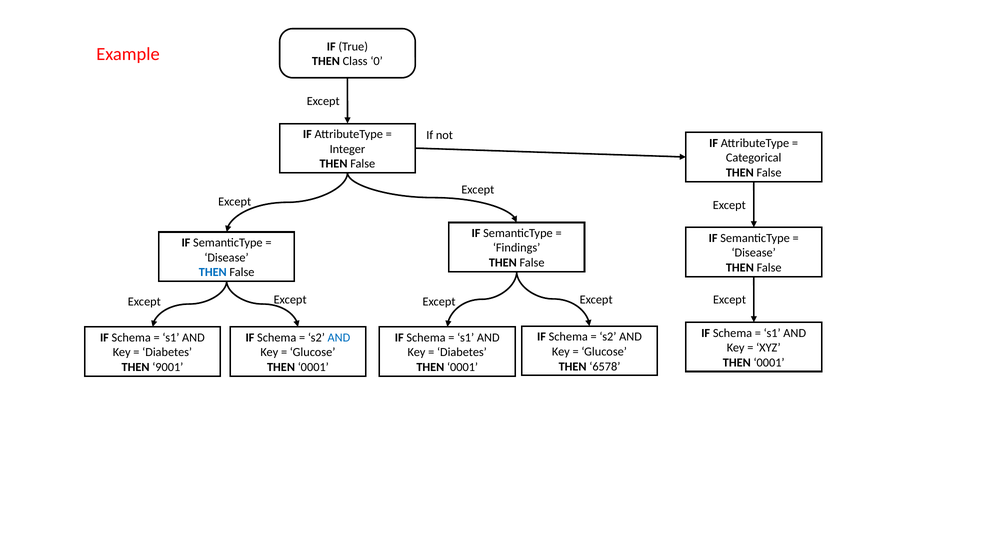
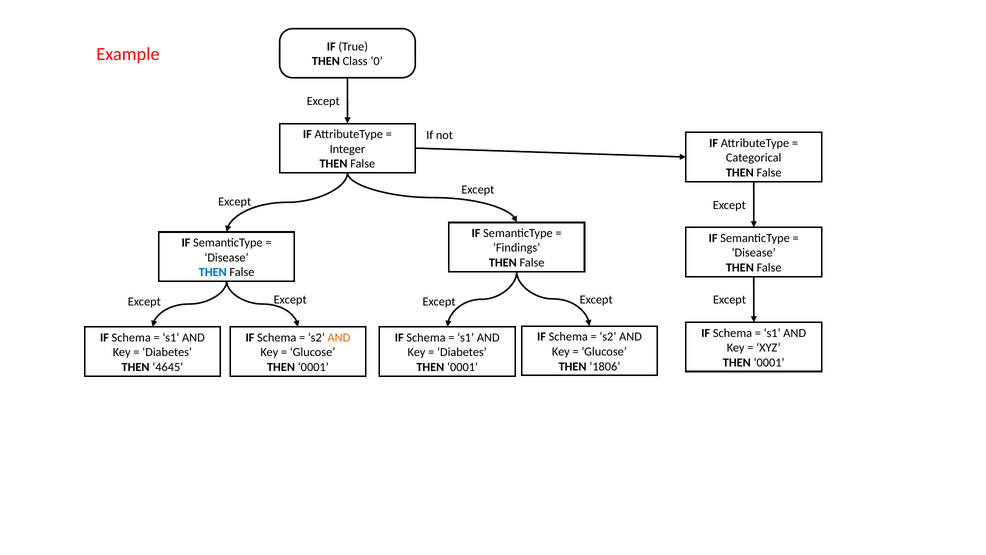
AND colour: blue -> orange (339, 337)
6578: 6578 -> 1806 (605, 366)
9001: 9001 -> 4645 (168, 367)
